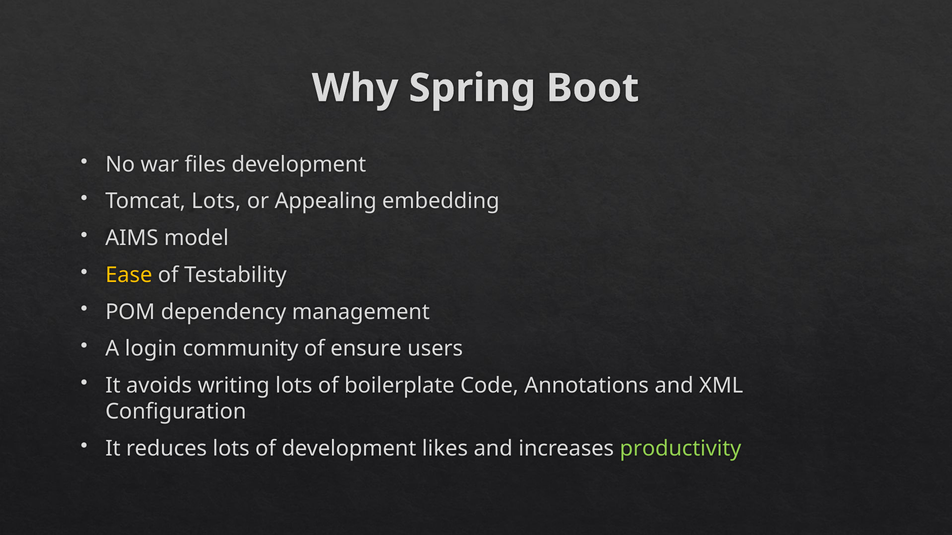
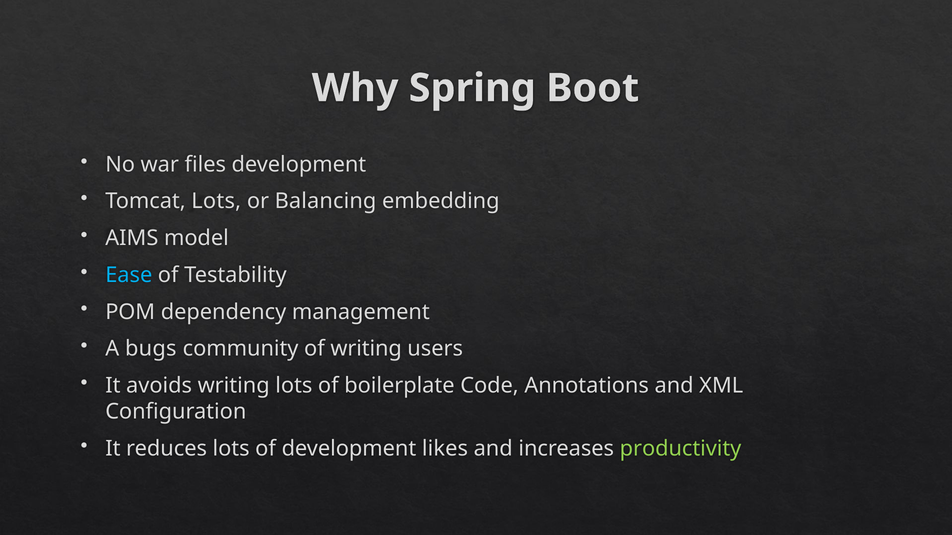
Appealing: Appealing -> Balancing (326, 201)
Ease colour: yellow -> light blue (129, 275)
login: login -> bugs (151, 349)
of ensure: ensure -> writing (366, 349)
